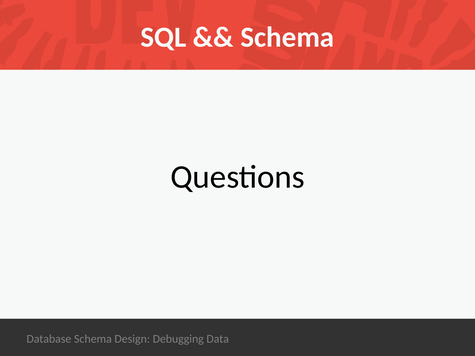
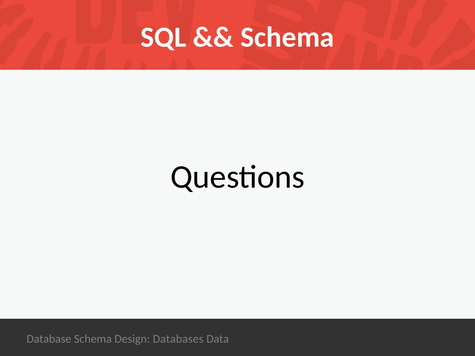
Debugging: Debugging -> Databases (178, 339)
